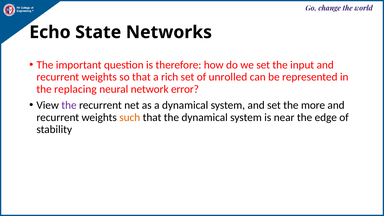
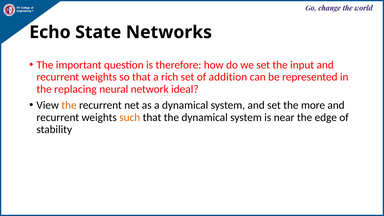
unrolled: unrolled -> addition (228, 77)
error: error -> ideal (185, 89)
the colour: purple -> orange (69, 105)
